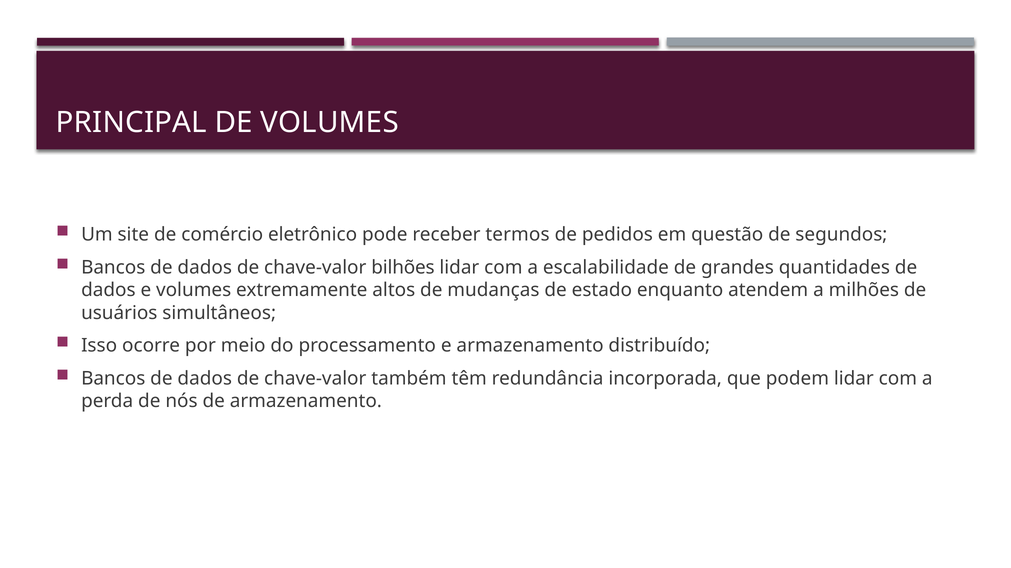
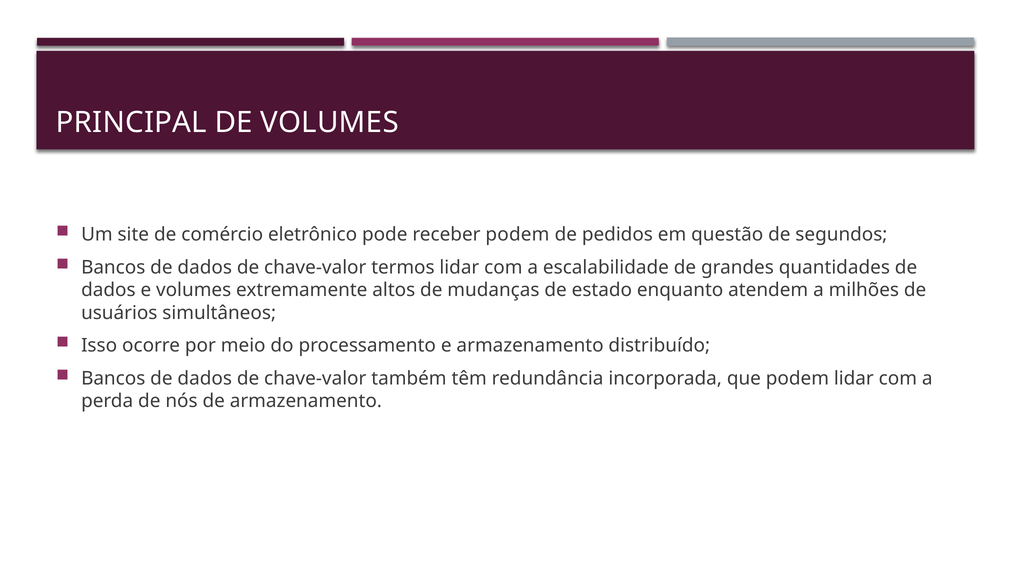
receber termos: termos -> podem (517, 235)
bilhões: bilhões -> termos (403, 268)
